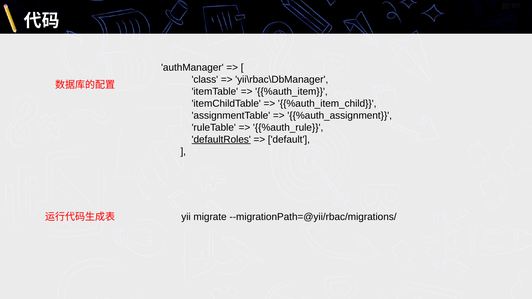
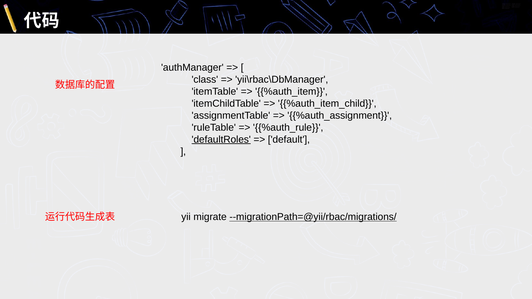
--migrationPath=@yii/rbac/migrations/ underline: none -> present (313, 217)
